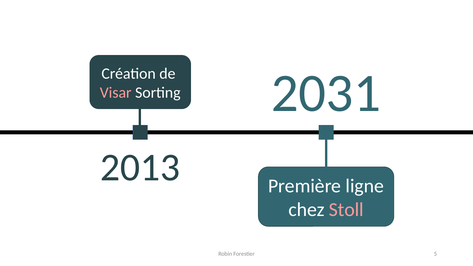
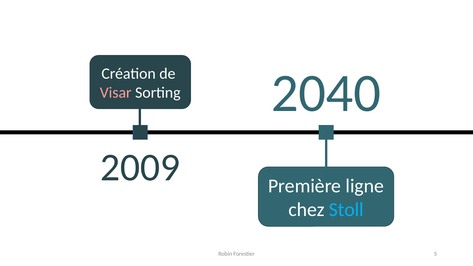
2031: 2031 -> 2040 (326, 93)
2013: 2013 -> 2009 (140, 168)
Stoll colour: pink -> light blue (346, 210)
